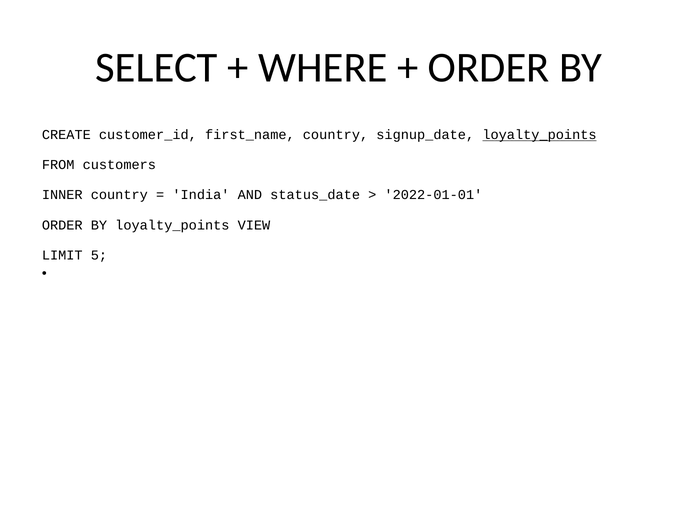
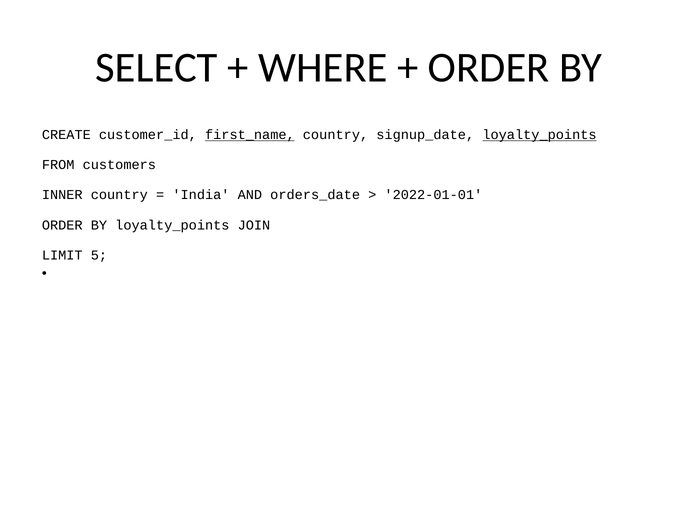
first_name underline: none -> present (250, 135)
status_date: status_date -> orders_date (315, 195)
VIEW: VIEW -> JOIN (254, 225)
